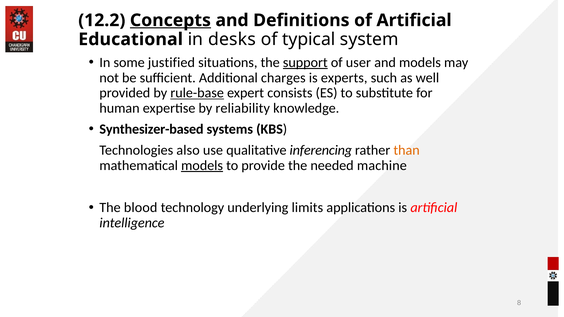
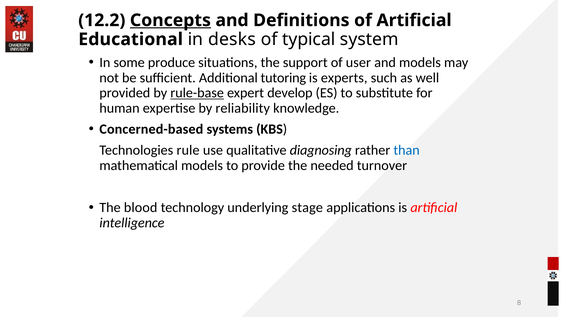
justified: justified -> produce (172, 63)
support underline: present -> none (305, 63)
charges: charges -> tutoring (283, 78)
consists: consists -> develop (290, 93)
Synthesizer-based: Synthesizer-based -> Concerned-based (151, 129)
also: also -> rule (188, 150)
inferencing: inferencing -> diagnosing (321, 150)
than colour: orange -> blue (407, 150)
models underline: present -> none (202, 166)
machine: machine -> turnover (382, 166)
limits: limits -> stage (307, 208)
